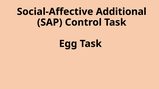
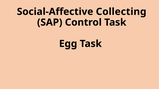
Additional: Additional -> Collecting (121, 12)
